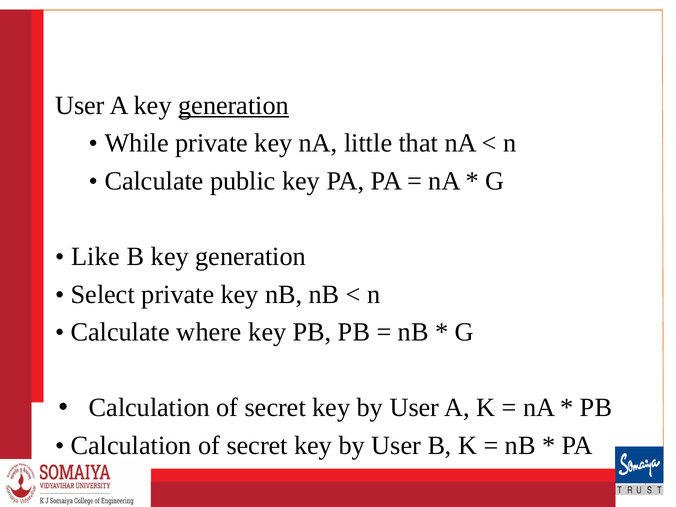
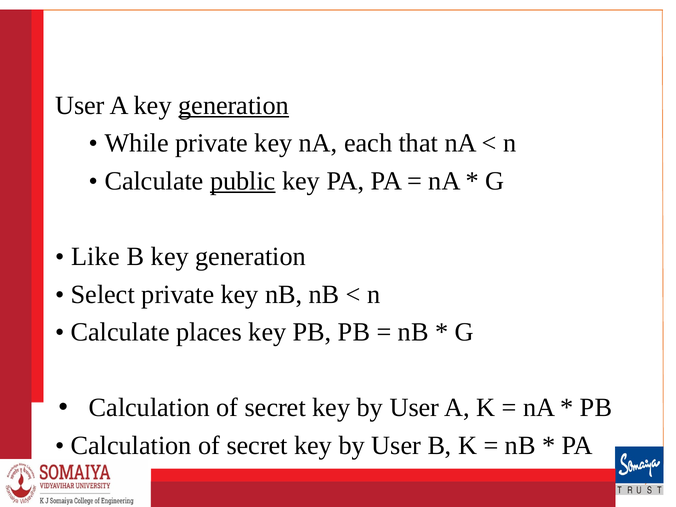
little: little -> each (368, 143)
public underline: none -> present (243, 181)
where: where -> places (209, 332)
